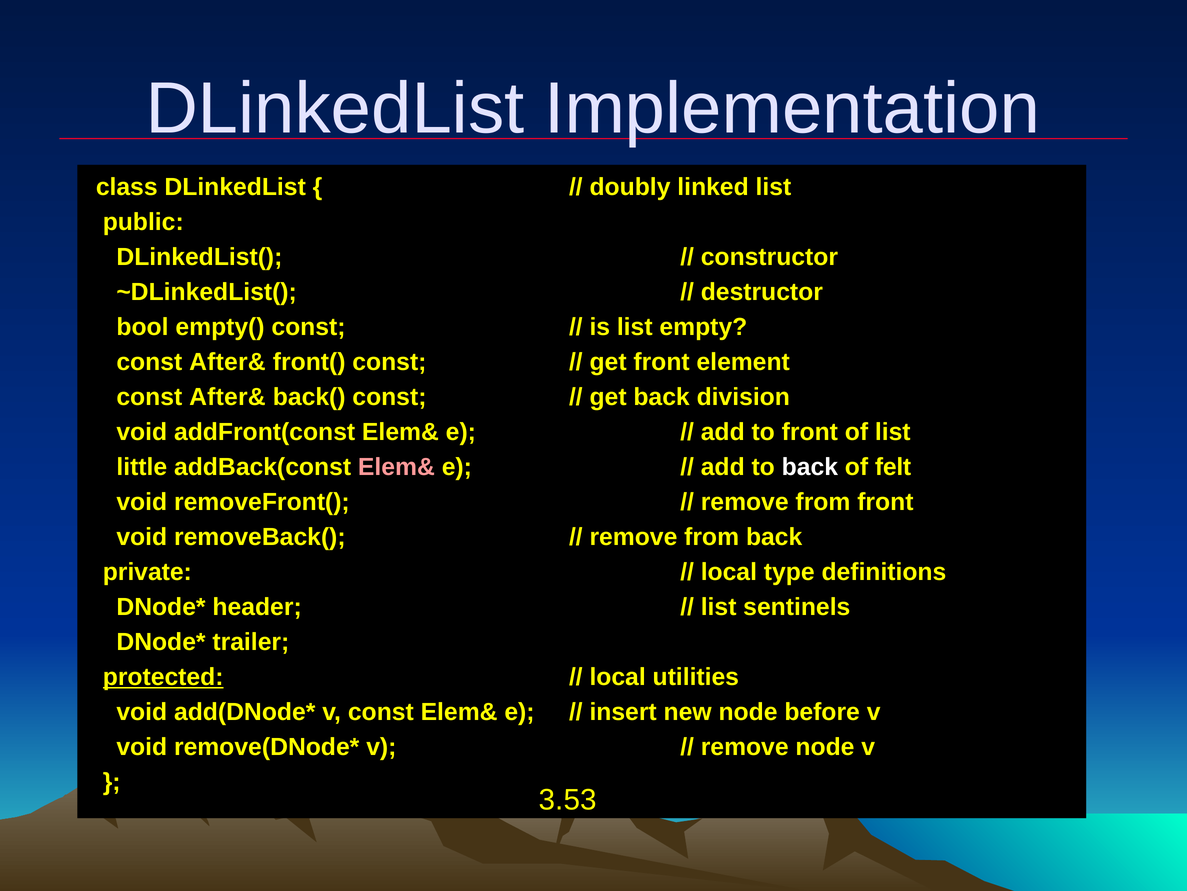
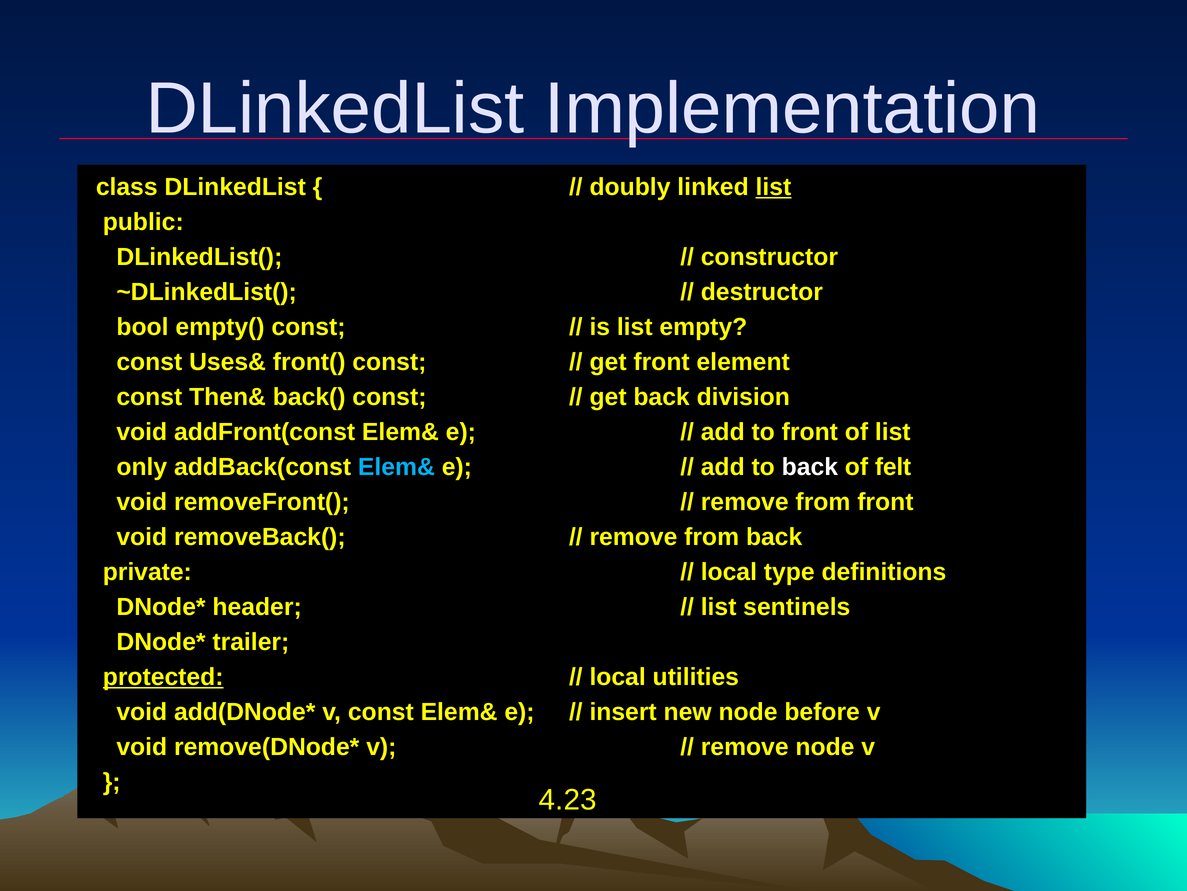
list underline: none -> present (773, 187)
After&: After& -> Uses& (228, 362)
After&: After& -> Then& (228, 397)
little: little -> only (142, 467)
Elem& colour: pink -> light blue (396, 467)
3.53: 3.53 -> 4.23 (568, 799)
